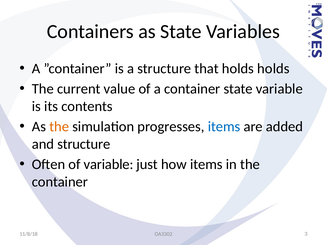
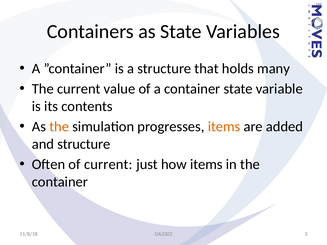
holds holds: holds -> many (274, 69)
items colour: blue -> orange (224, 127)
of variable: variable -> current (108, 165)
